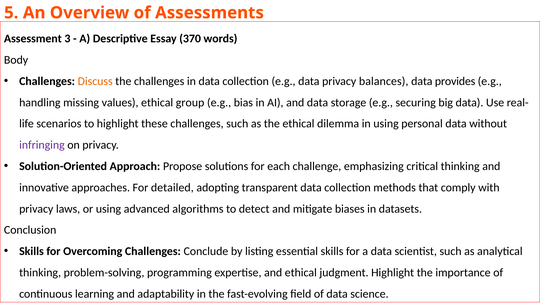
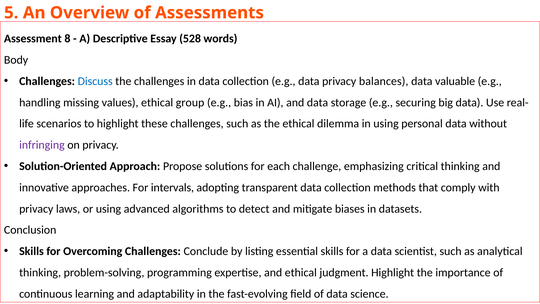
3: 3 -> 8 (67, 39)
370: 370 -> 528 (190, 39)
Discuss colour: orange -> blue (95, 81)
provides: provides -> valuable (455, 81)
detailed: detailed -> intervals (172, 187)
